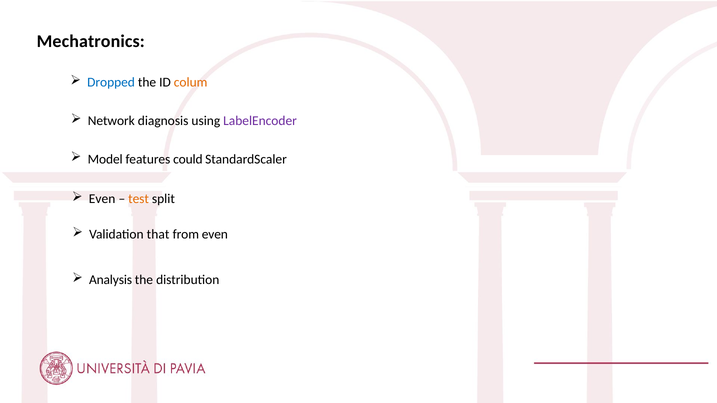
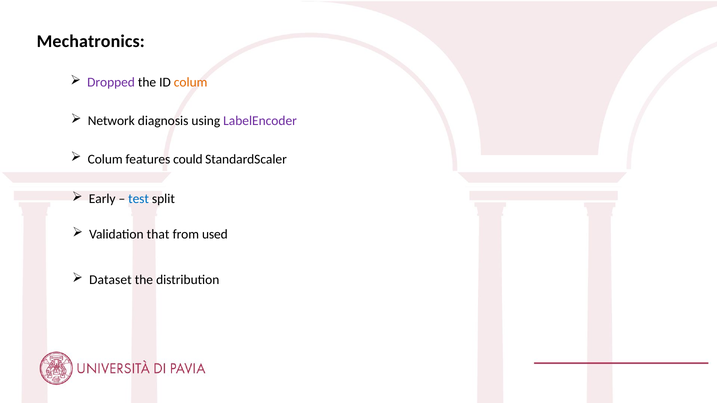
Dropped colour: blue -> purple (111, 82)
Model: Model -> Colum (105, 159)
Even: Even -> Early (102, 199)
test colour: orange -> blue (139, 199)
from even: even -> used (215, 235)
Analysis: Analysis -> Dataset (110, 280)
